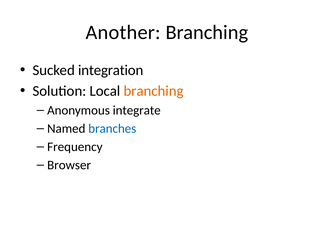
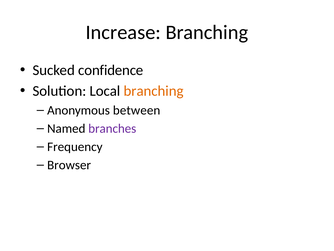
Another: Another -> Increase (123, 32)
integration: integration -> confidence (111, 70)
integrate: integrate -> between (137, 110)
branches colour: blue -> purple (112, 128)
